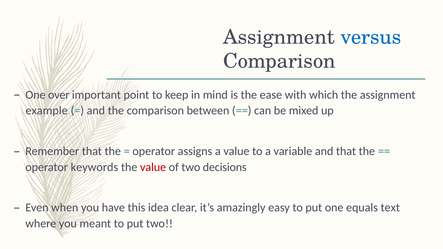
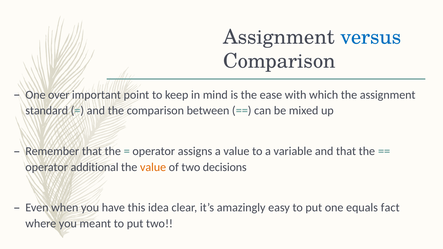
example: example -> standard (47, 111)
keywords: keywords -> additional (95, 167)
value colour: red -> orange (153, 167)
text: text -> fact (390, 208)
